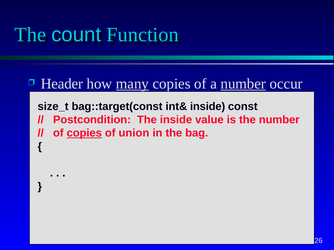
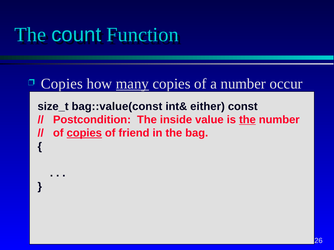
Header: Header -> Copies (62, 84)
number underline: present -> none (243, 84)
bag::target(const: bag::target(const -> bag::value(const (117, 107)
int& inside: inside -> either (208, 107)
the underline: none -> present (247, 120)
union: union -> friend (134, 133)
